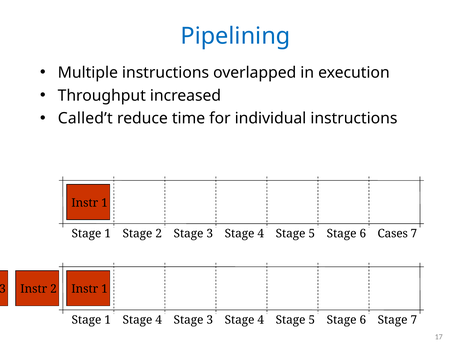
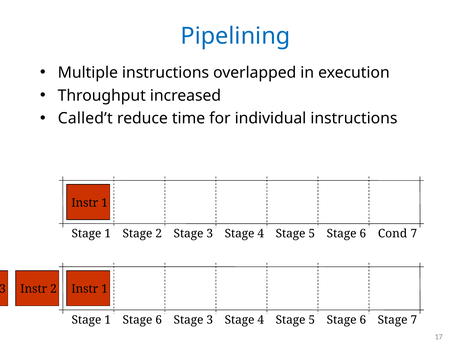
Cases: Cases -> Cond (393, 234)
4: 4 -> 6 (159, 320)
